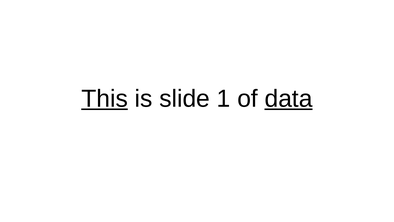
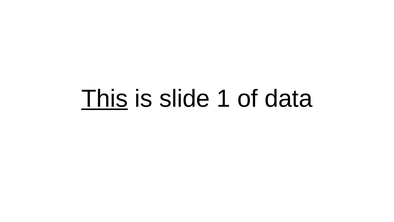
data underline: present -> none (289, 98)
